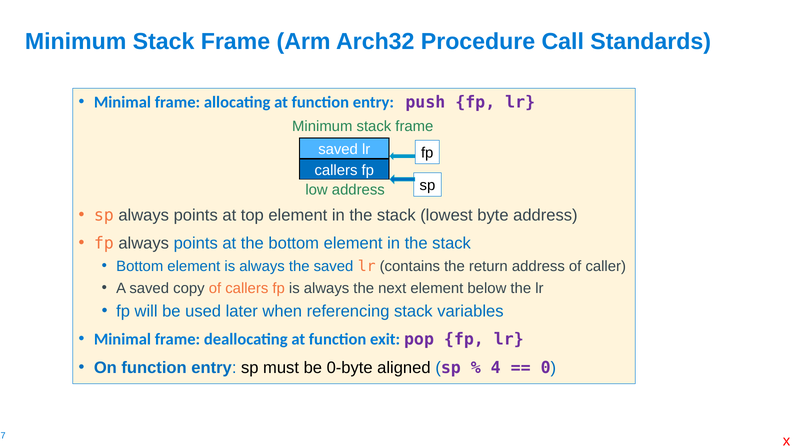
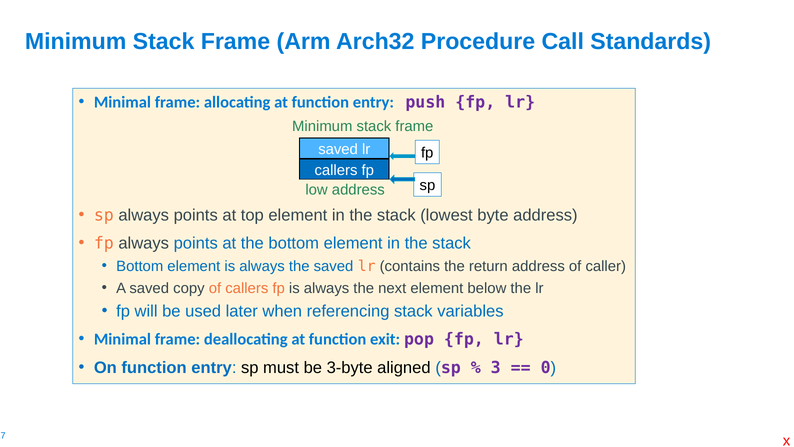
0-byte: 0-byte -> 3-byte (350, 367)
4: 4 -> 3 (496, 367)
